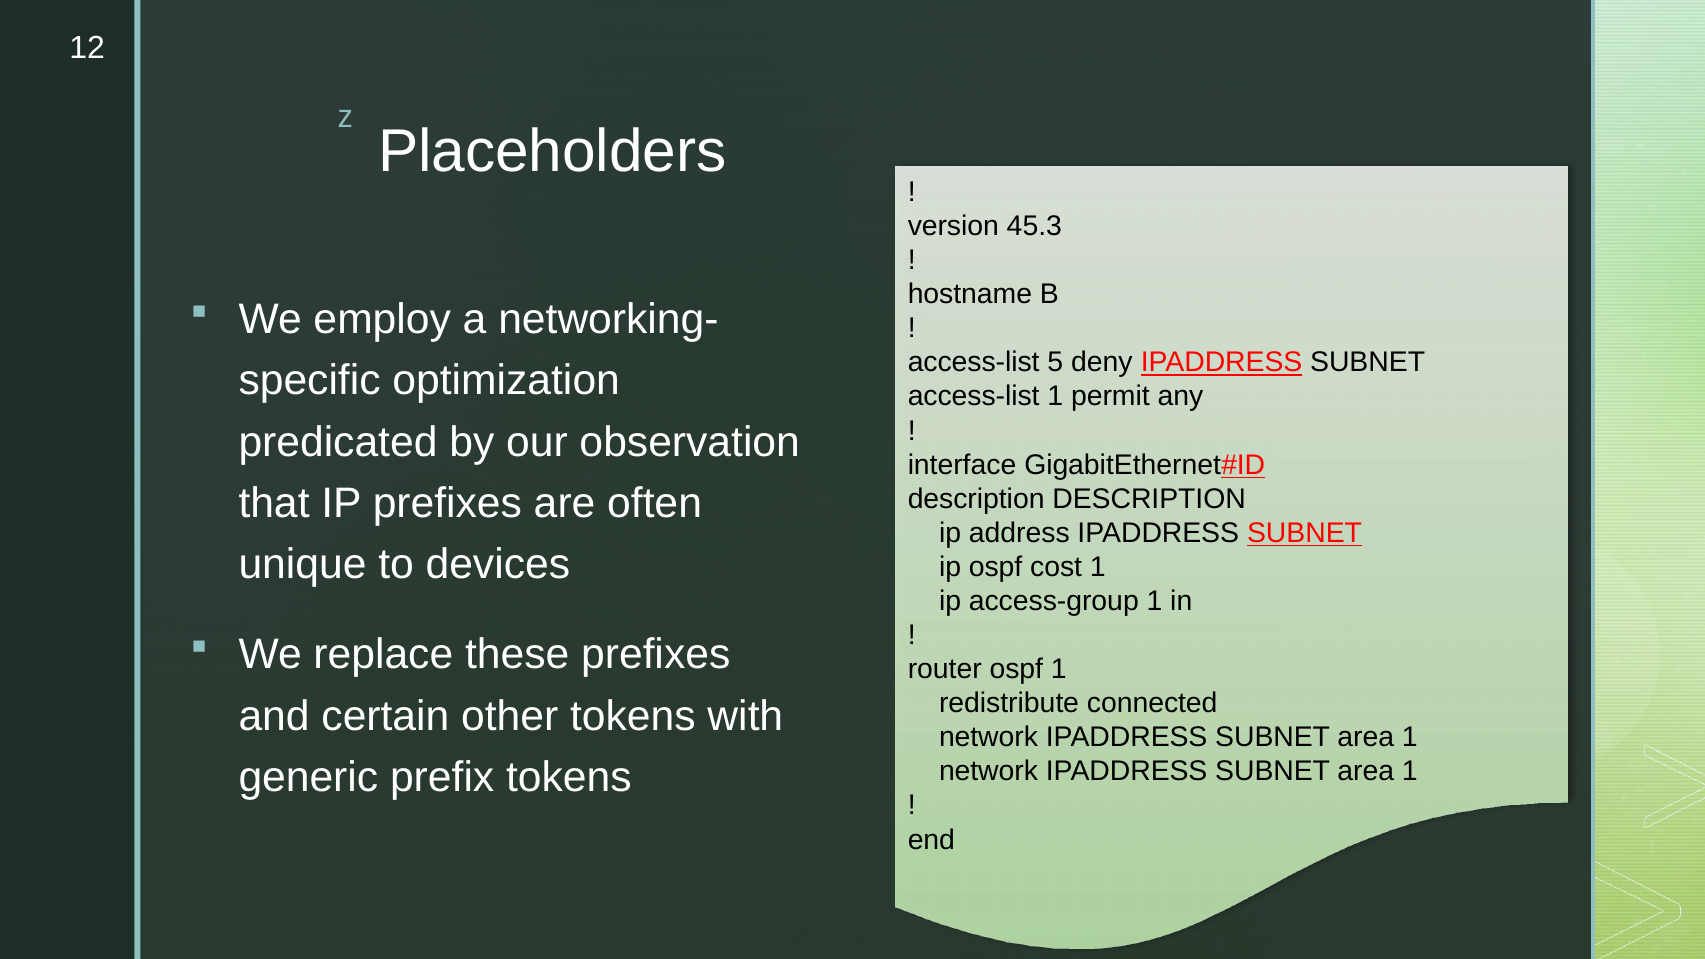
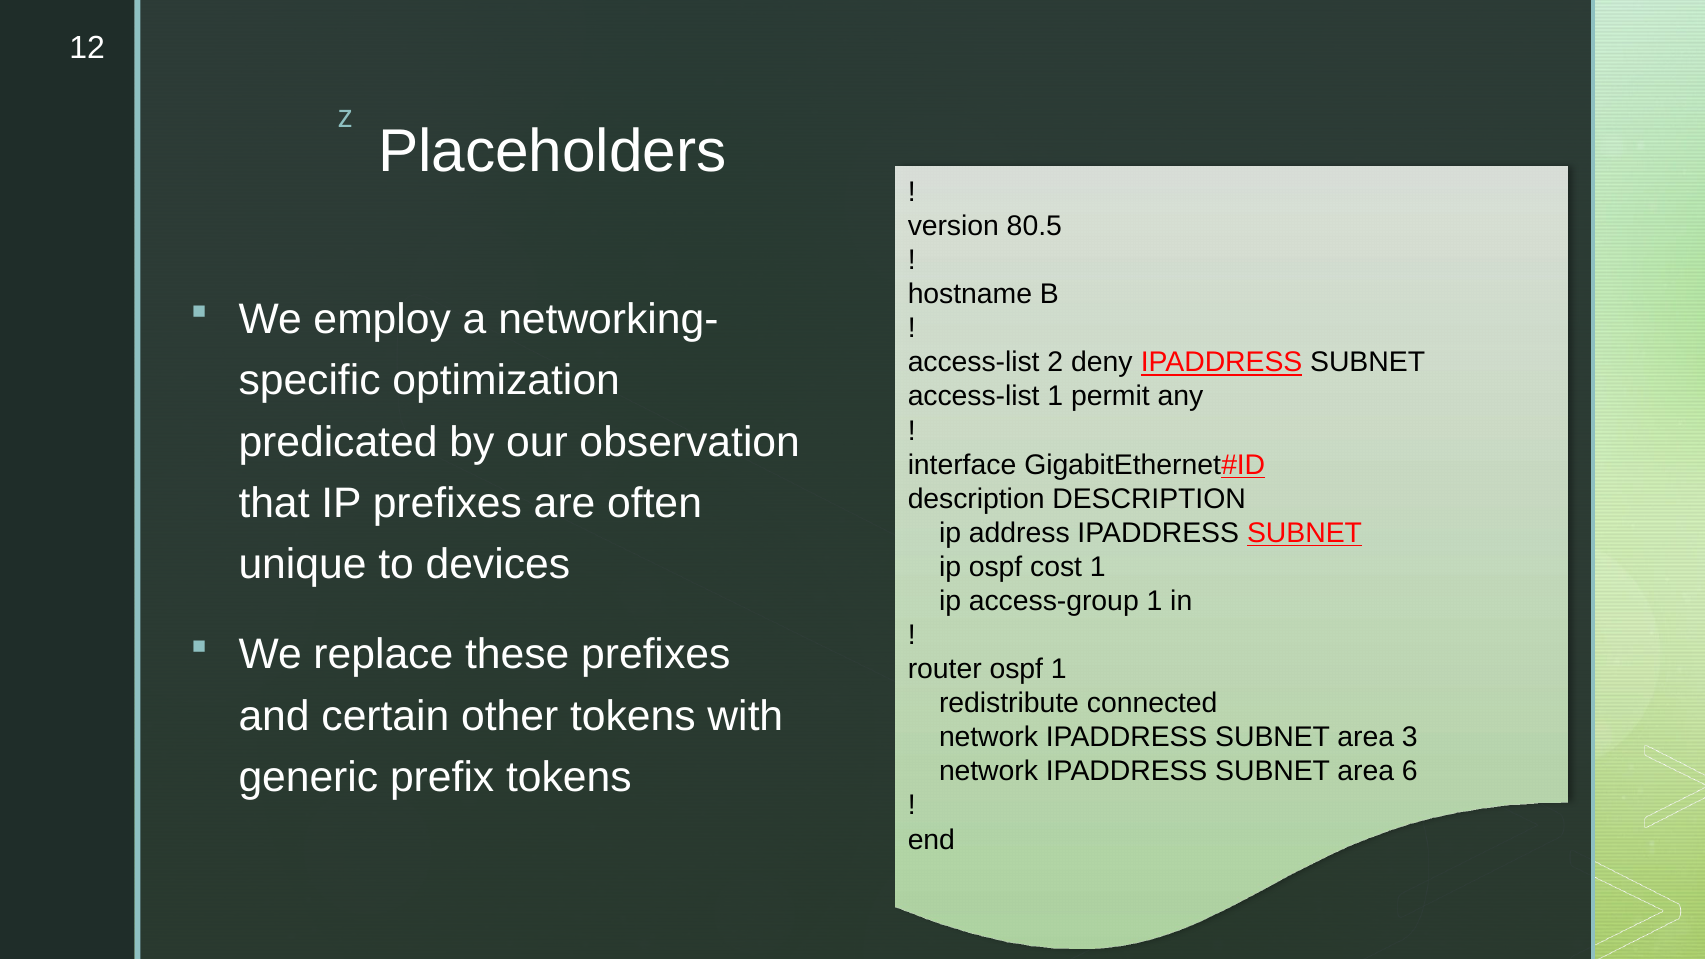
45.3: 45.3 -> 80.5 (1034, 226)
5: 5 -> 2 (1055, 363)
1: 1 -> 3 (1410, 737)
1: 1 -> 6 (1410, 772)
